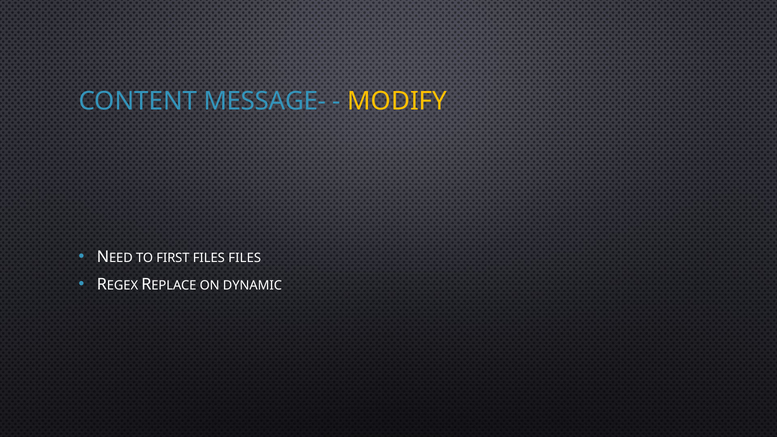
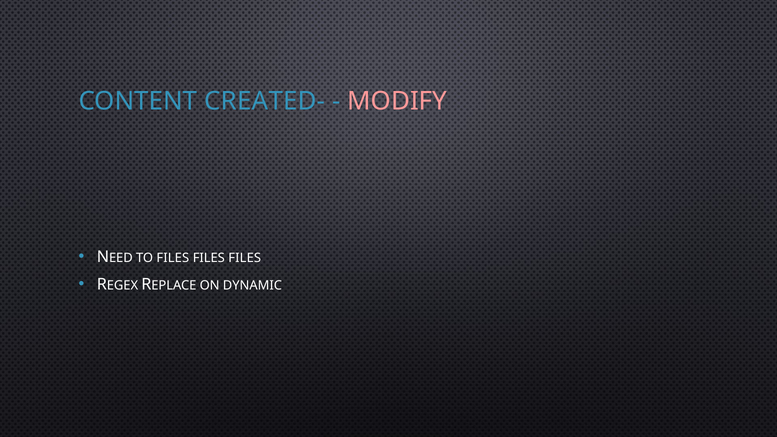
MESSAGE-: MESSAGE- -> CREATED- (265, 101)
MODIFY colour: yellow -> pink (397, 101)
TO FIRST: FIRST -> FILES (173, 258)
